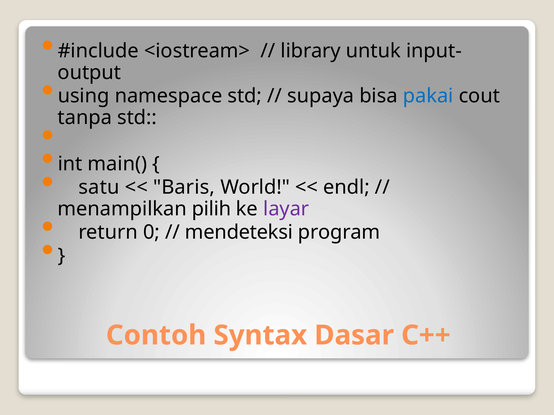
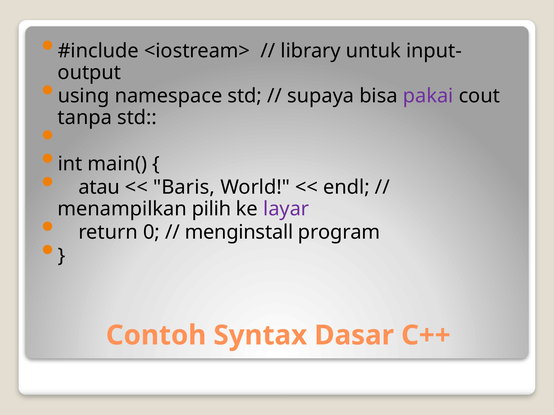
pakai colour: blue -> purple (428, 96)
satu: satu -> atau (99, 188)
mendeteksi: mendeteksi -> menginstall (239, 232)
